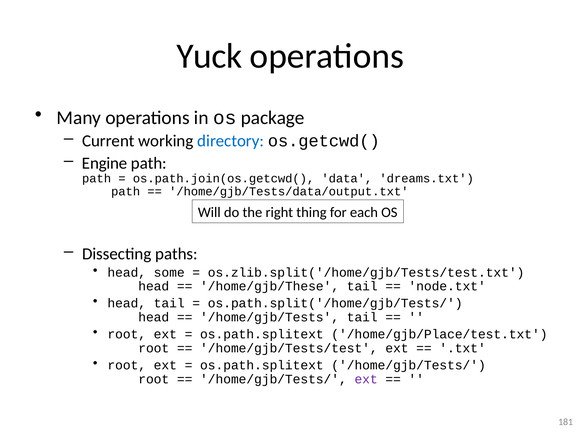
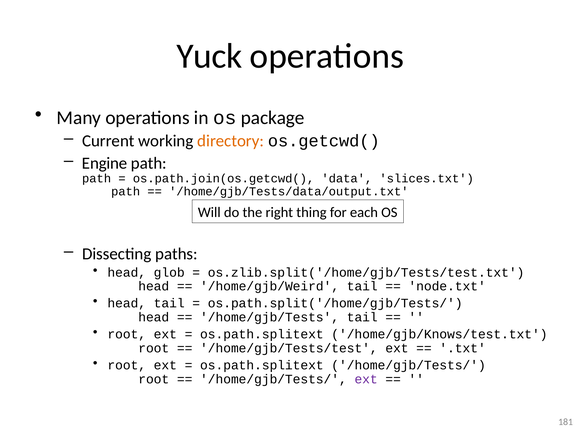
directory colour: blue -> orange (231, 141)
dreams.txt: dreams.txt -> slices.txt (427, 178)
some: some -> glob (169, 272)
/home/gjb/These: /home/gjb/These -> /home/gjb/Weird (270, 286)
/home/gjb/Place/test.txt: /home/gjb/Place/test.txt -> /home/gjb/Knows/test.txt (439, 334)
